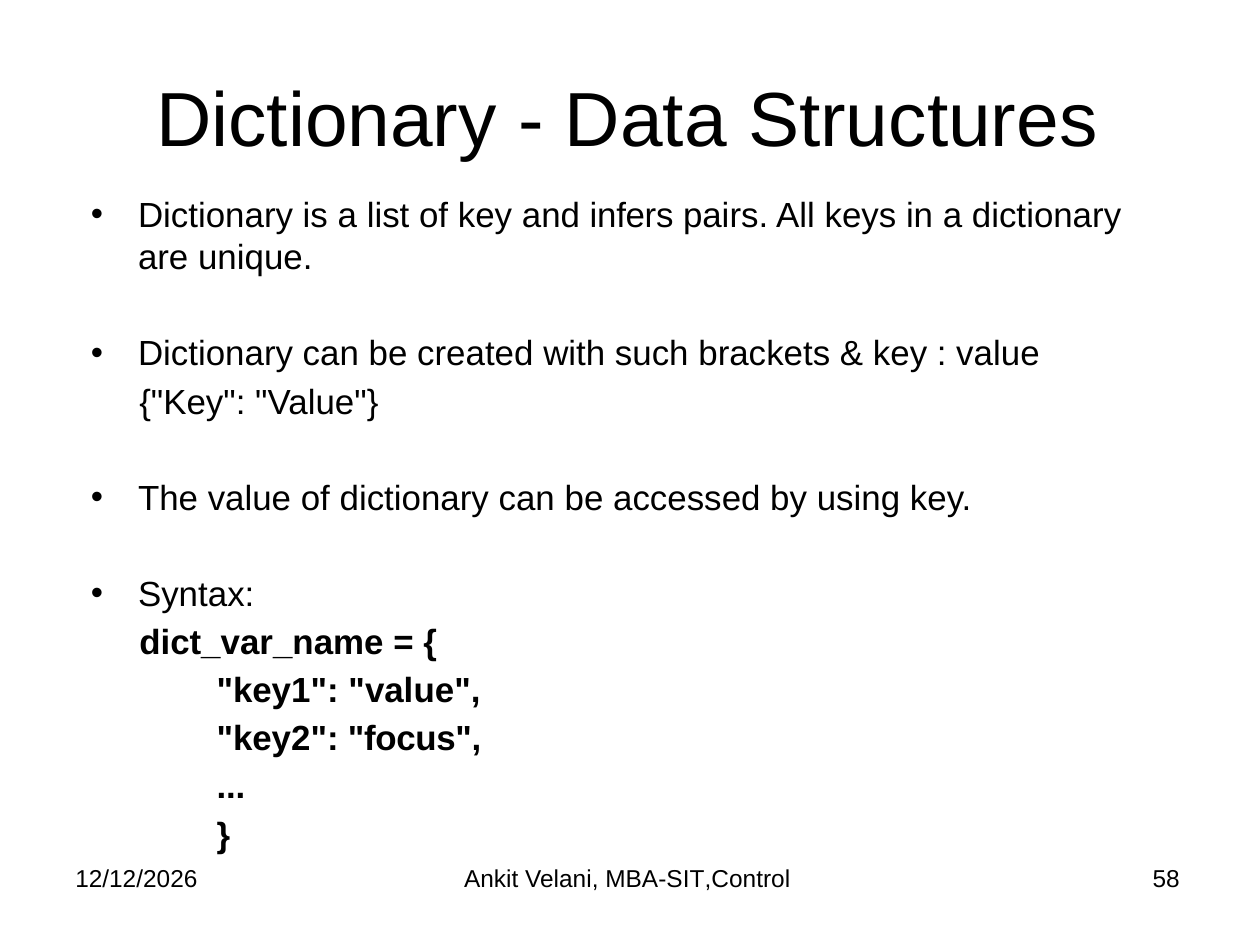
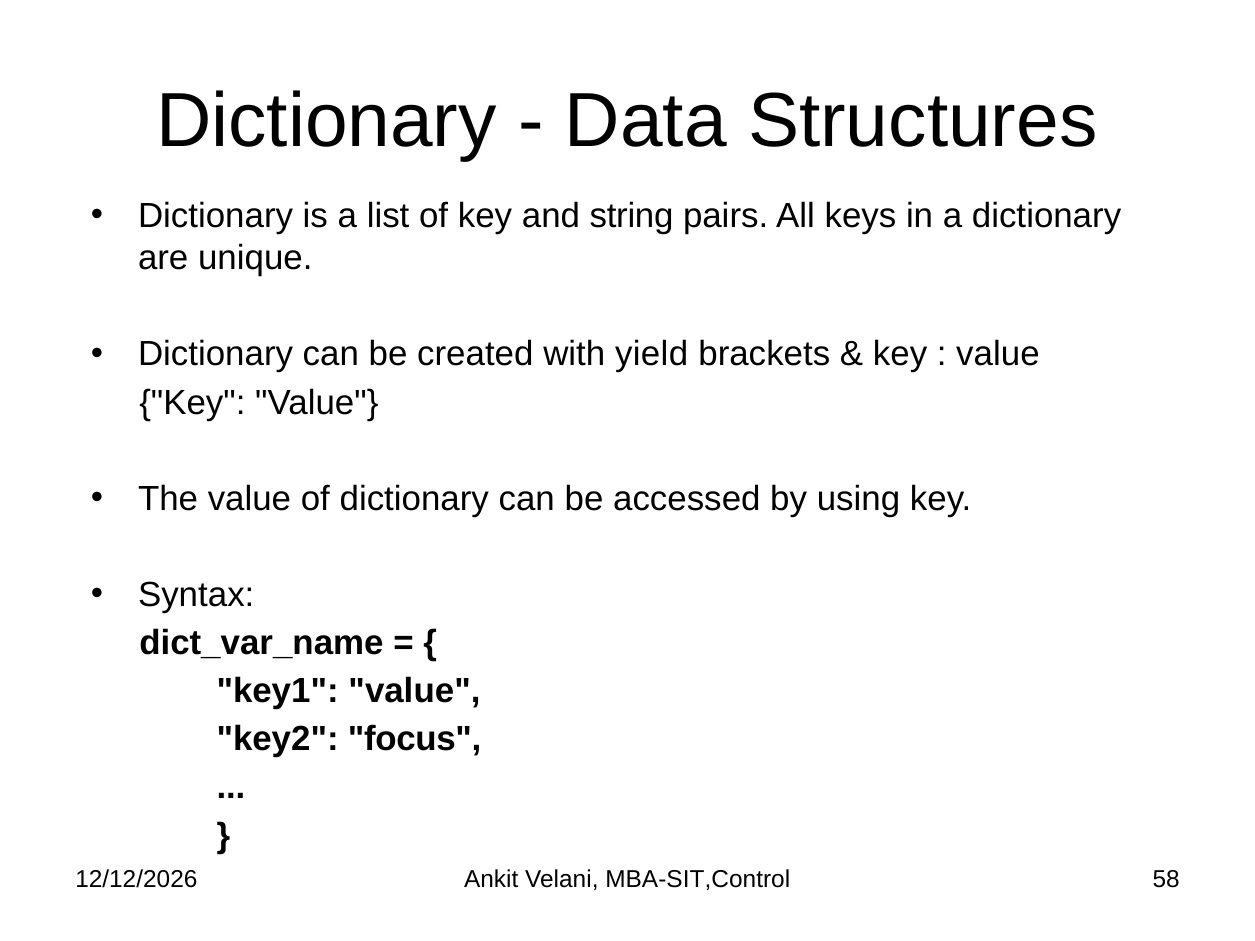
infers: infers -> string (632, 216)
such: such -> yield (652, 355)
